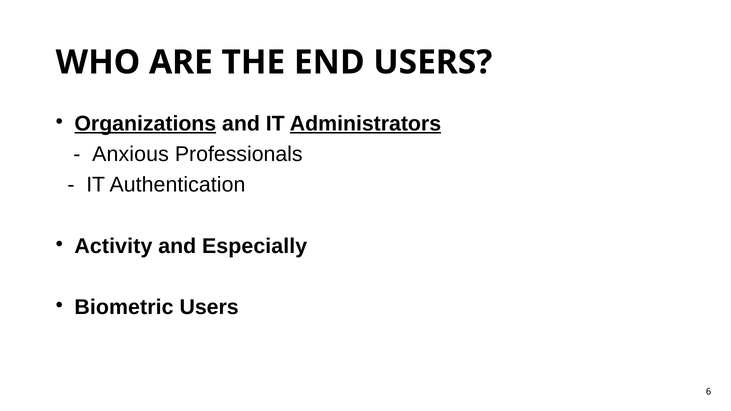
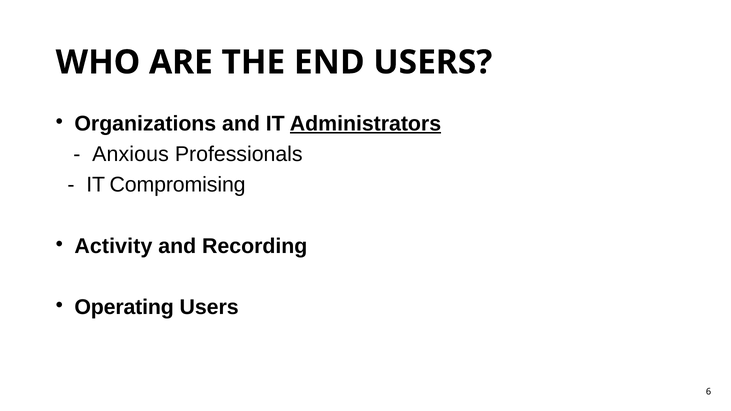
Organizations underline: present -> none (145, 124)
Authentication: Authentication -> Compromising (178, 185)
Especially: Especially -> Recording (255, 246)
Biometric: Biometric -> Operating (124, 307)
